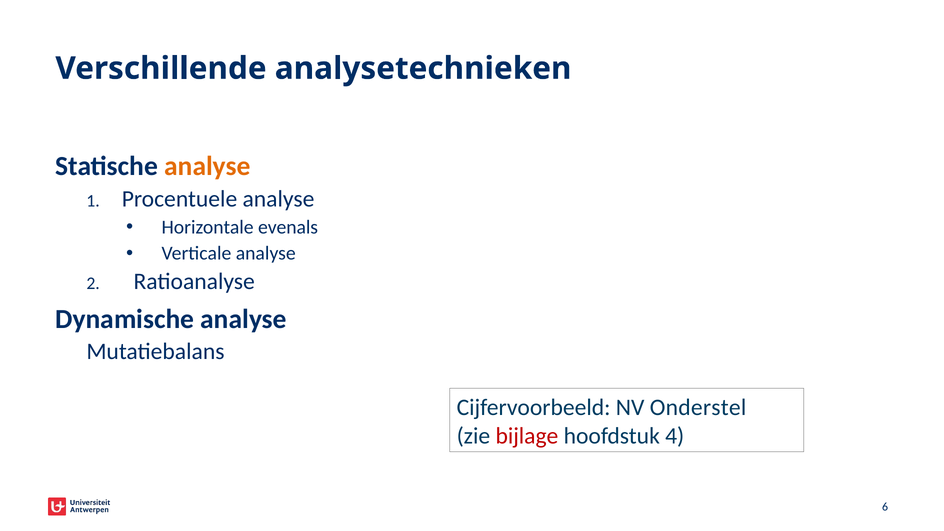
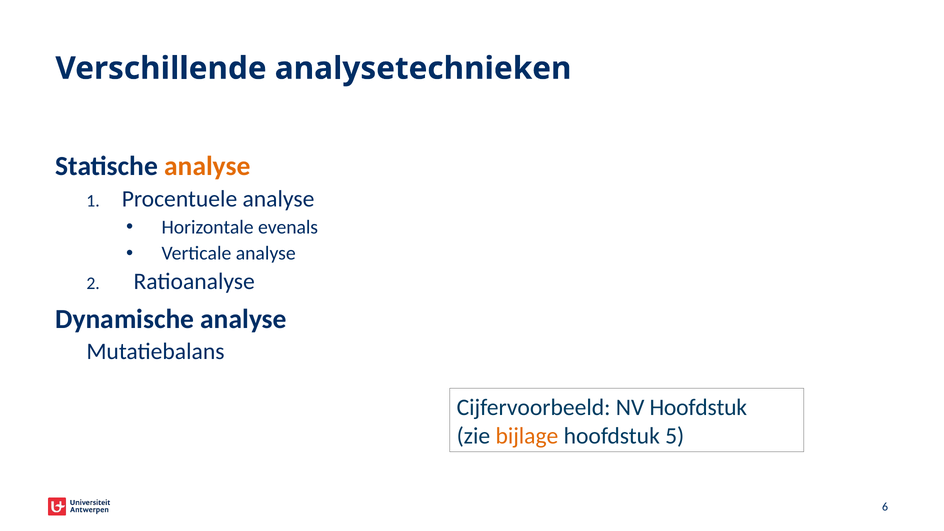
NV Onderstel: Onderstel -> Hoofdstuk (698, 407)
bijlage colour: red -> orange (527, 436)
4: 4 -> 5 (675, 436)
